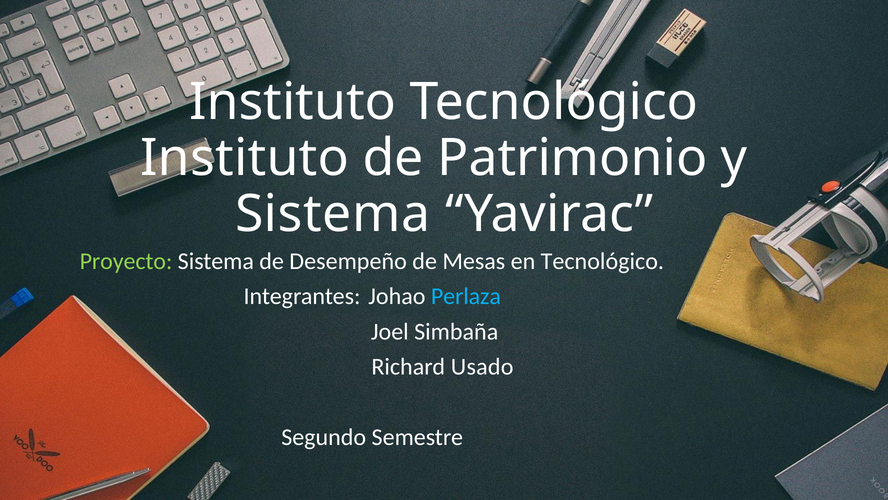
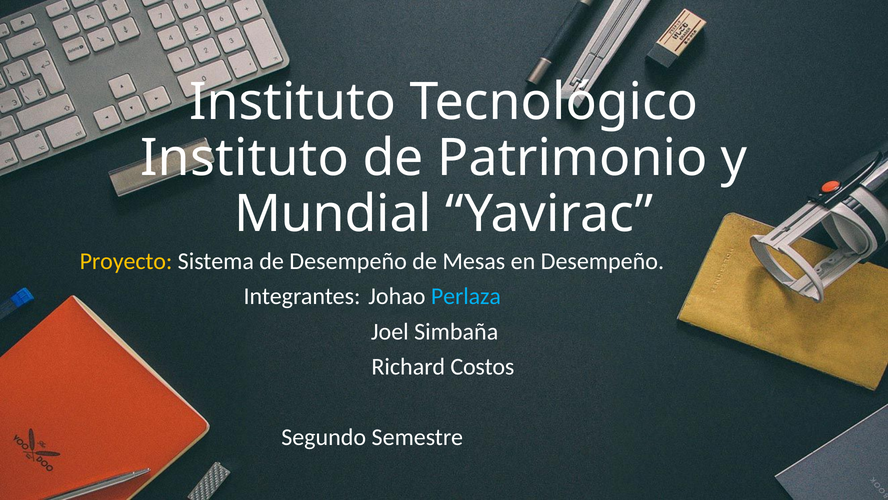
Sistema: Sistema -> Mundial (333, 214)
Proyecto colour: light green -> yellow (126, 261)
en Tecnológico: Tecnológico -> Desempeño (602, 261)
Usado: Usado -> Costos (482, 367)
